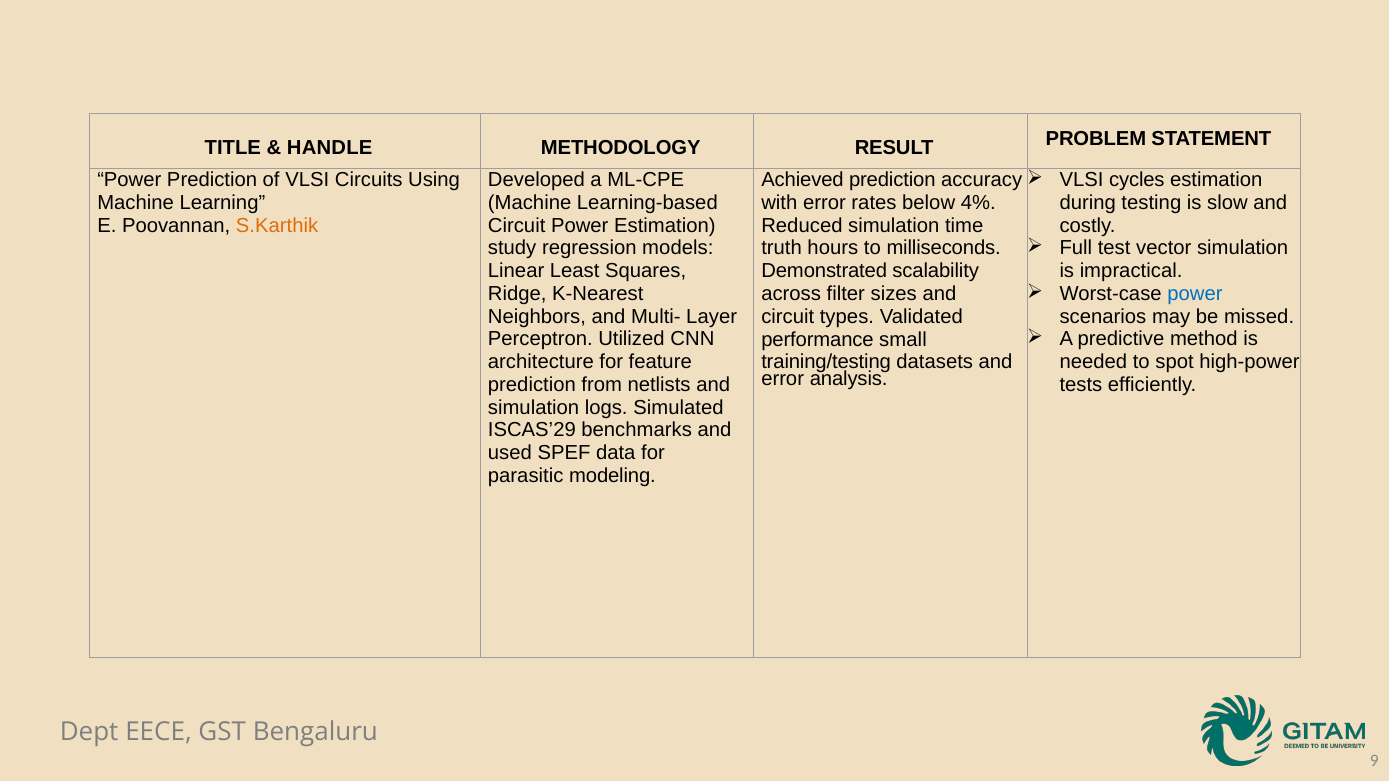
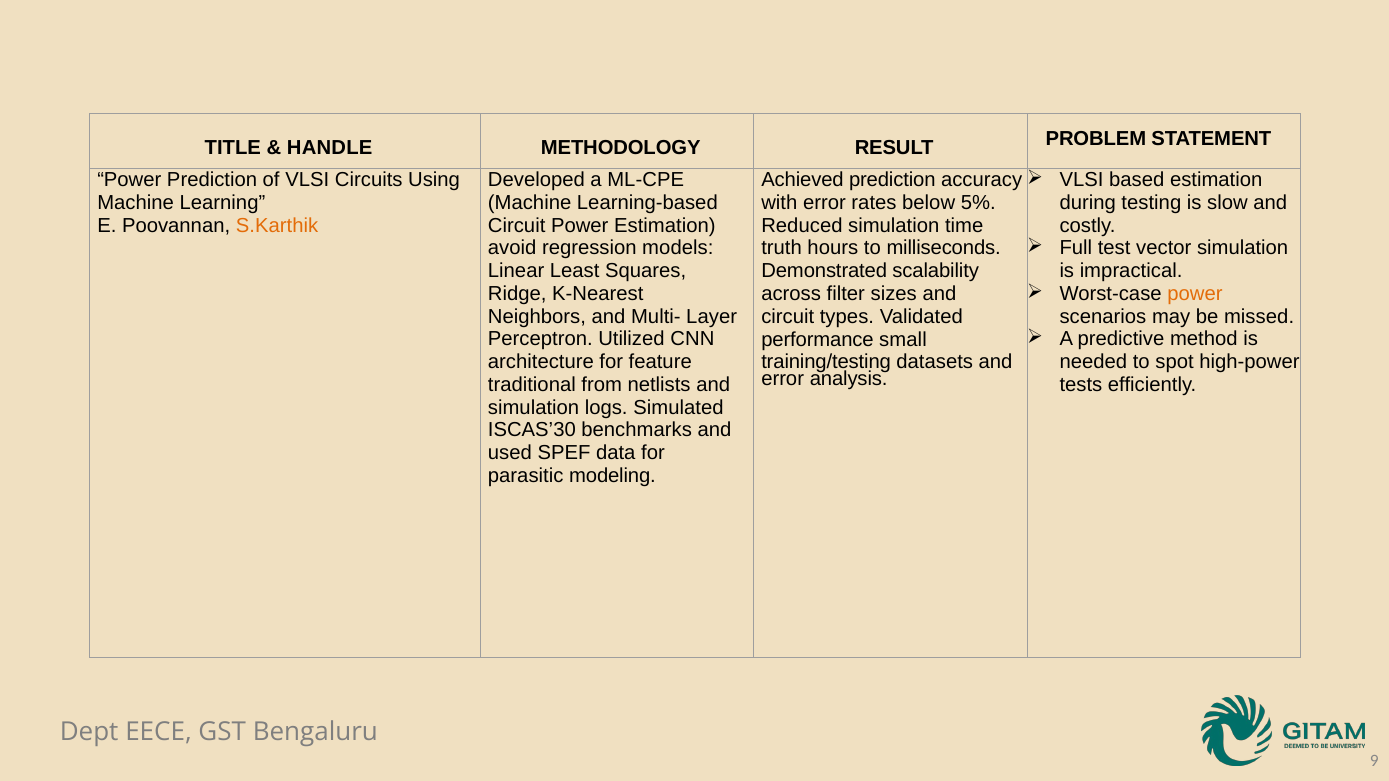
cycles: cycles -> based (1137, 180)
4%: 4% -> 5% (978, 203)
study: study -> avoid (512, 248)
power colour: blue -> orange (1195, 294)
prediction: prediction -> traditional (532, 385)
ISCAS’29: ISCAS’29 -> ISCAS’30 (532, 430)
